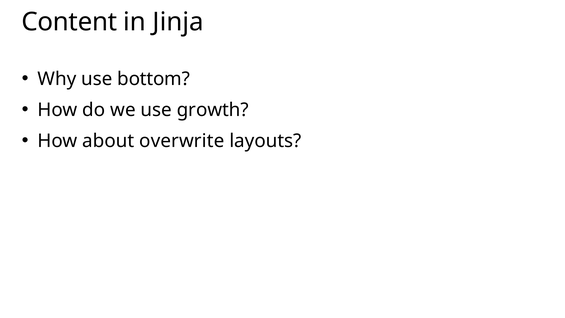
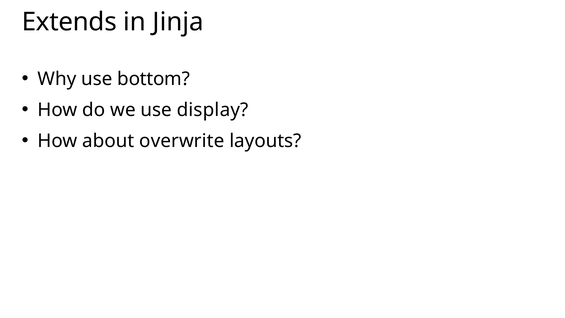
Content: Content -> Extends (69, 22)
growth: growth -> display (213, 110)
